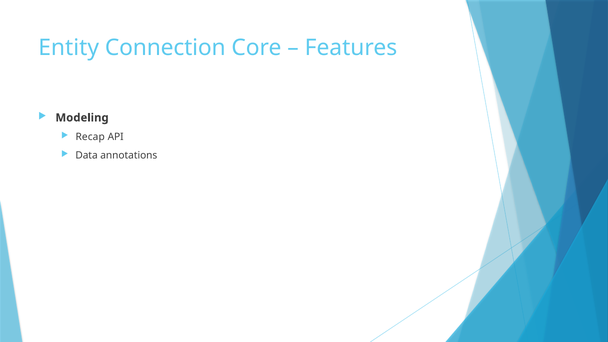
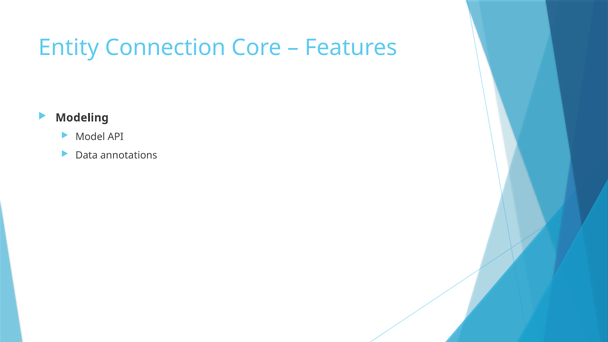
Recap: Recap -> Model (90, 137)
